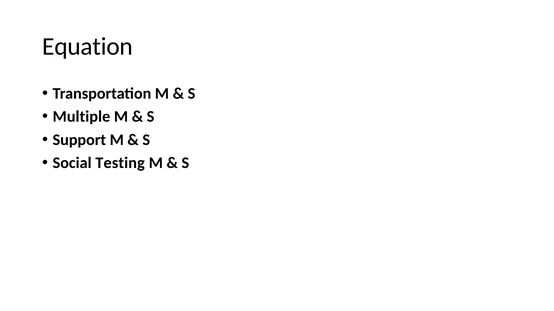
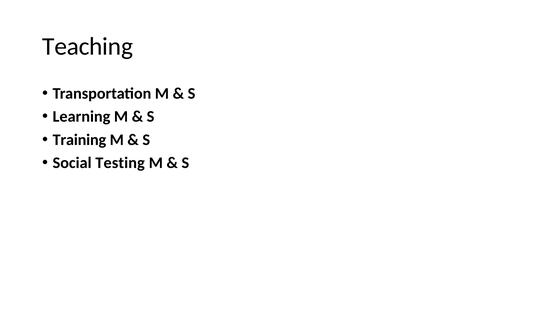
Equation: Equation -> Teaching (88, 47)
Multiple: Multiple -> Learning (81, 117)
Support: Support -> Training (79, 140)
